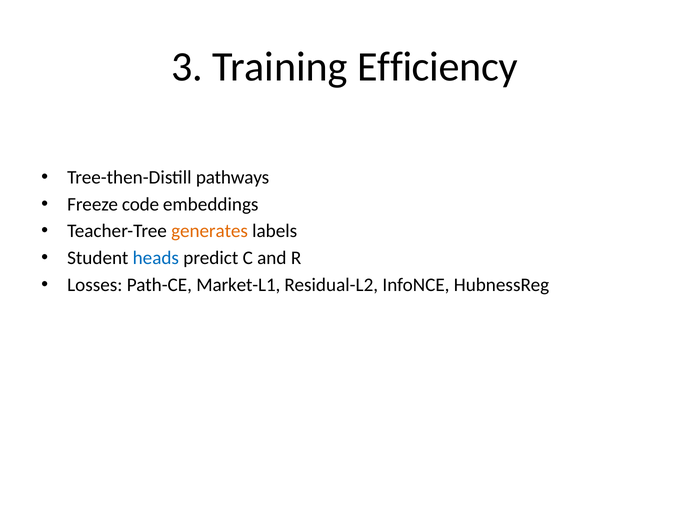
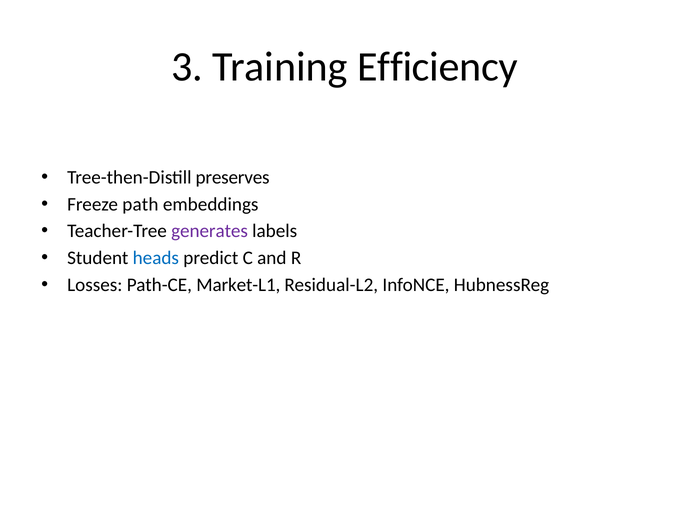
pathways: pathways -> preserves (233, 177)
code: code -> path (140, 204)
generates colour: orange -> purple (210, 231)
